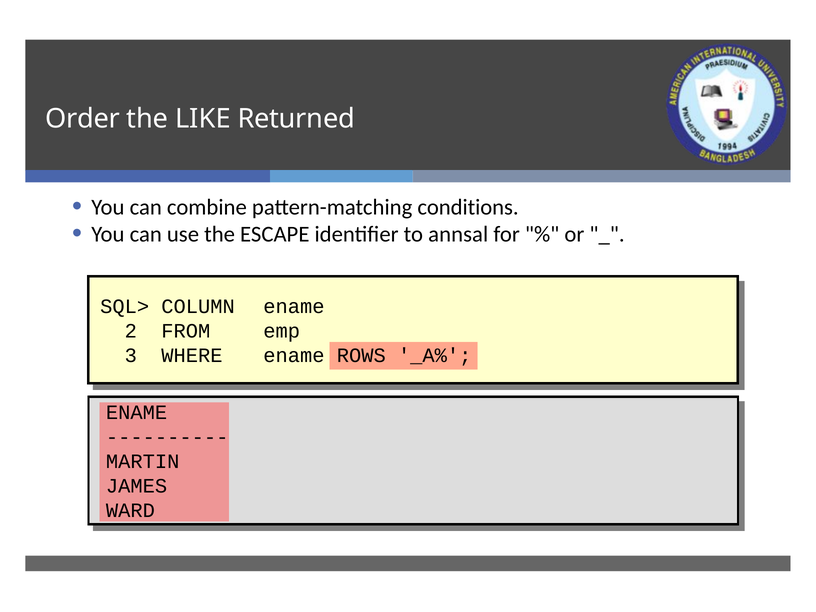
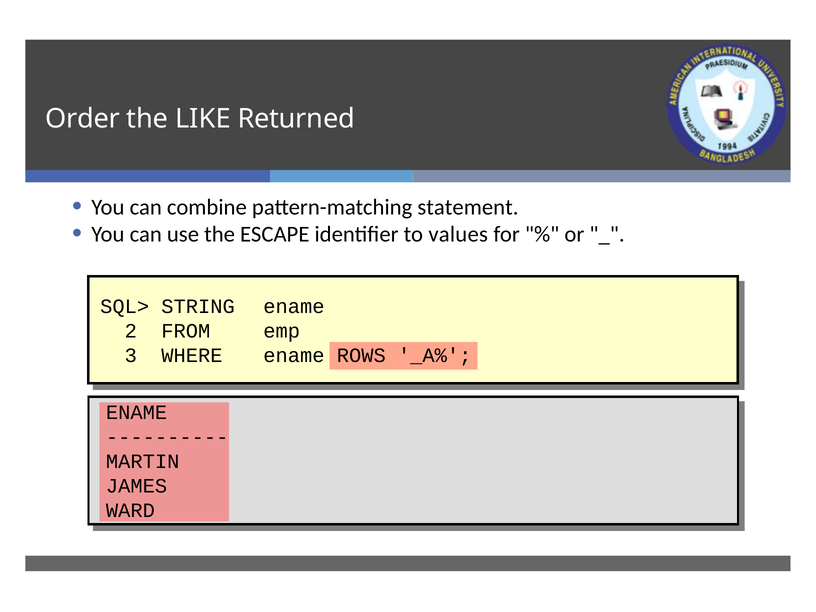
conditions: conditions -> statement (468, 207)
annsal: annsal -> values (458, 234)
COLUMN: COLUMN -> STRING (198, 306)
